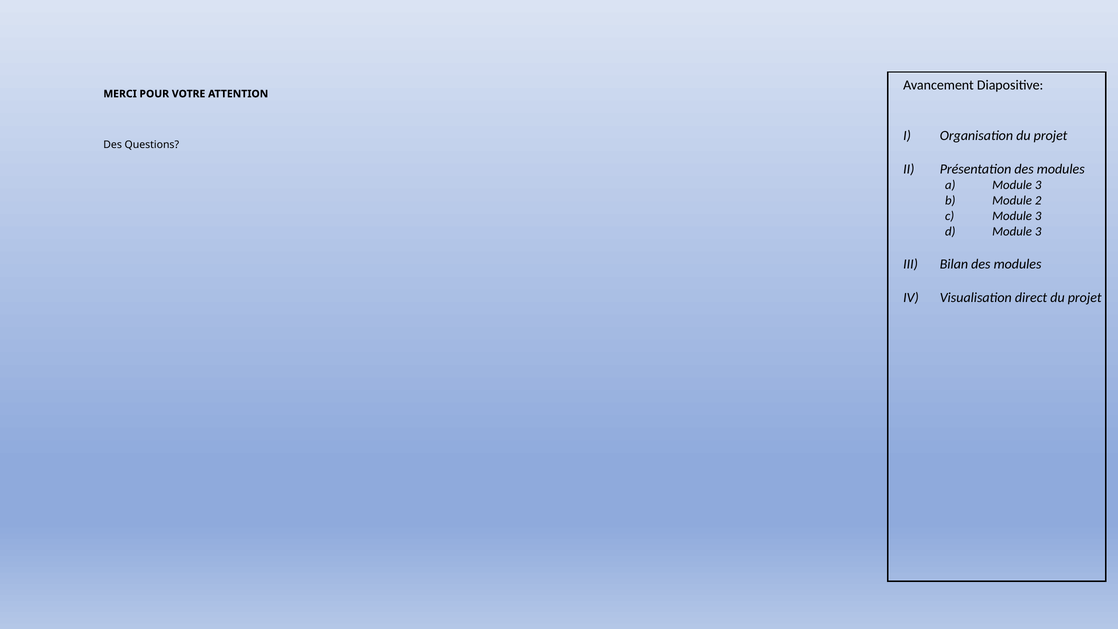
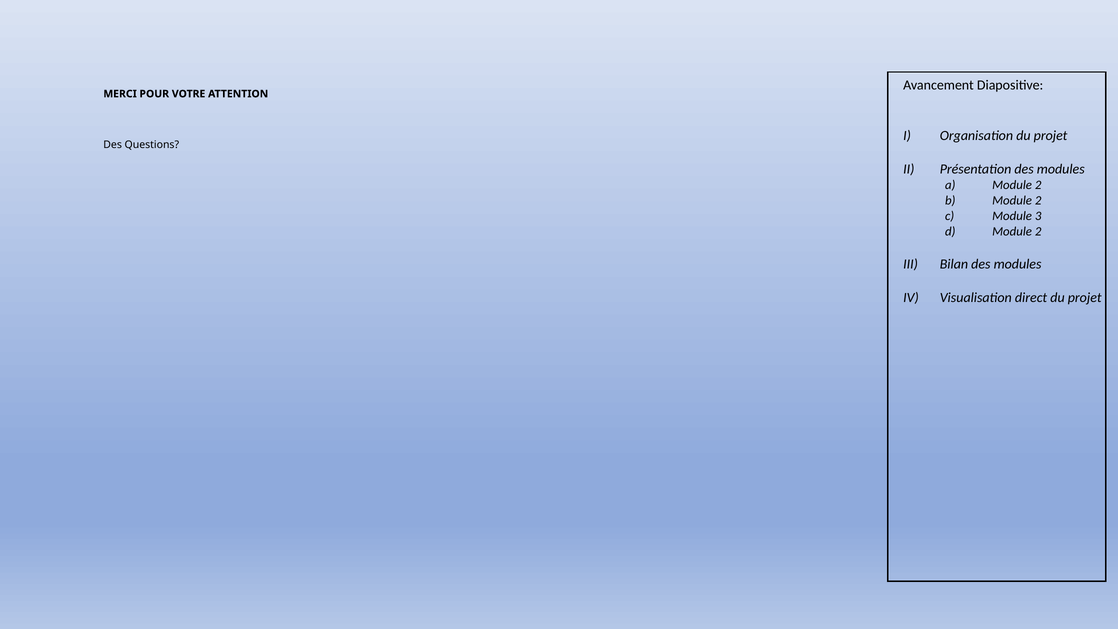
3: 3 -> 2 (1038, 185)
3: 3 -> 2 (1038, 231)
